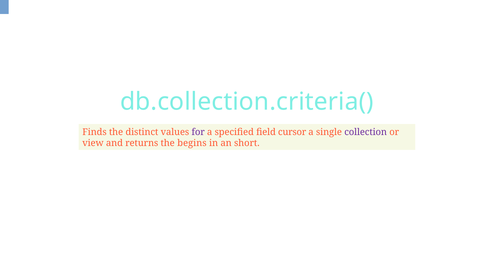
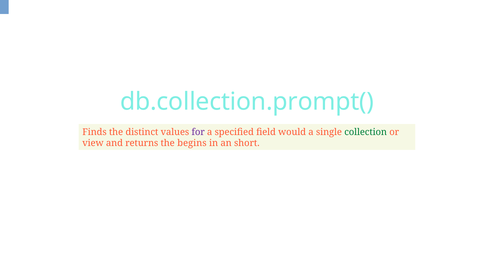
db.collection.criteria(: db.collection.criteria( -> db.collection.prompt( (247, 102)
cursor: cursor -> would (292, 132)
collection colour: purple -> green (366, 132)
